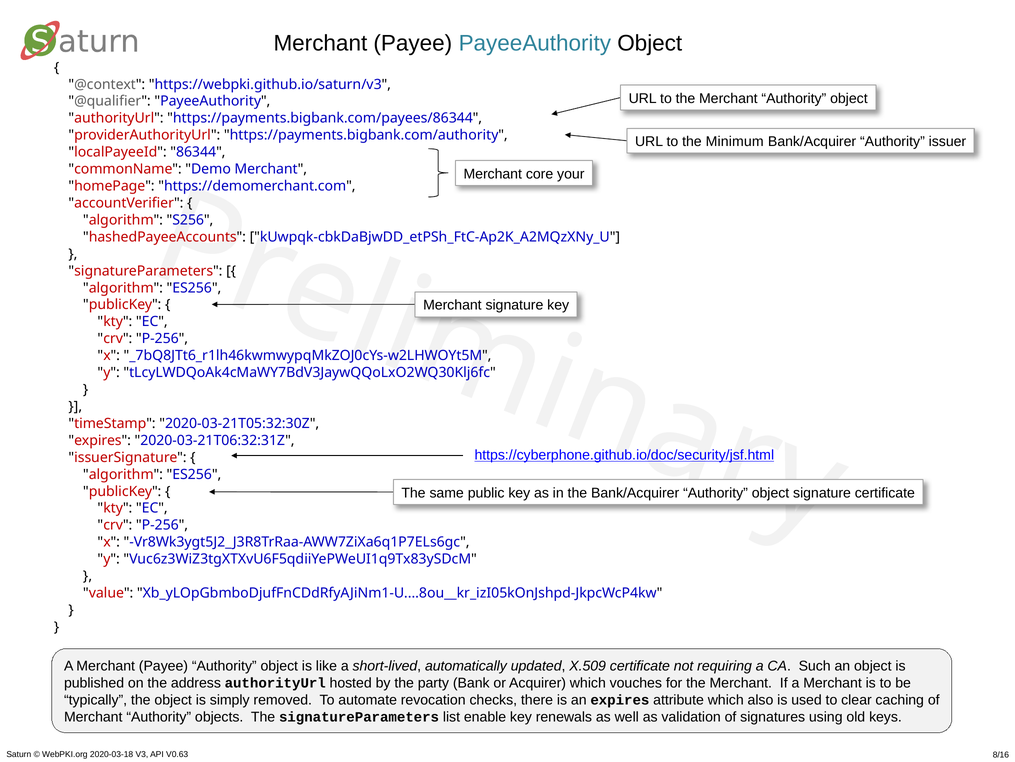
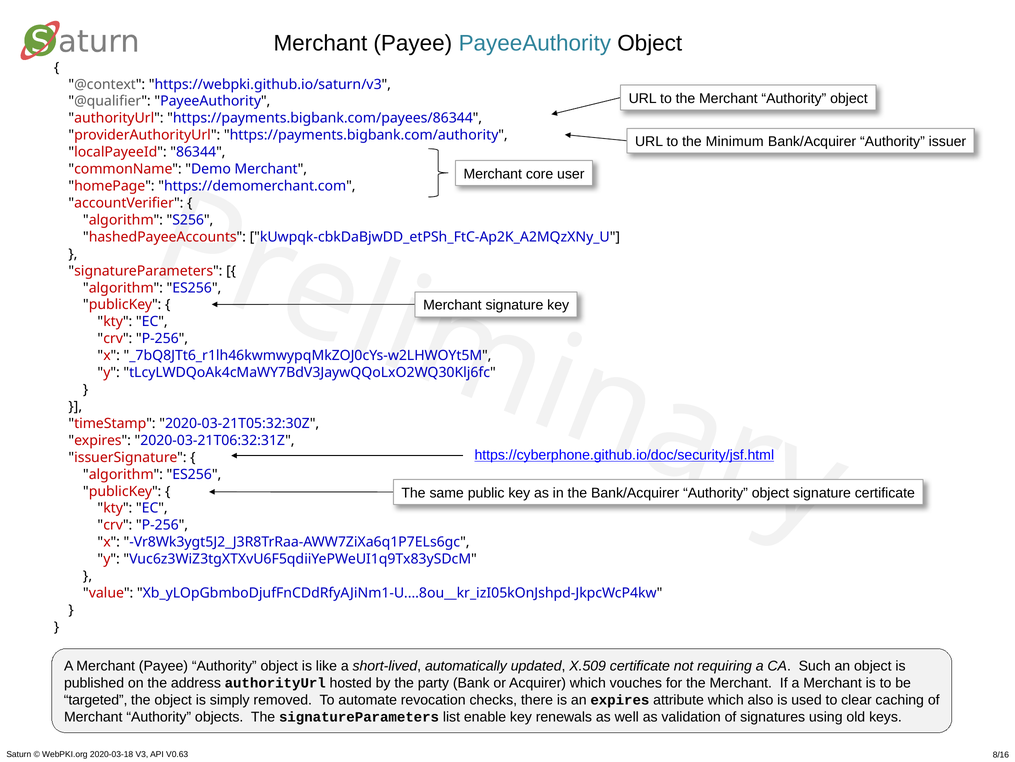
your: your -> user (571, 174)
typically: typically -> targeted (96, 699)
